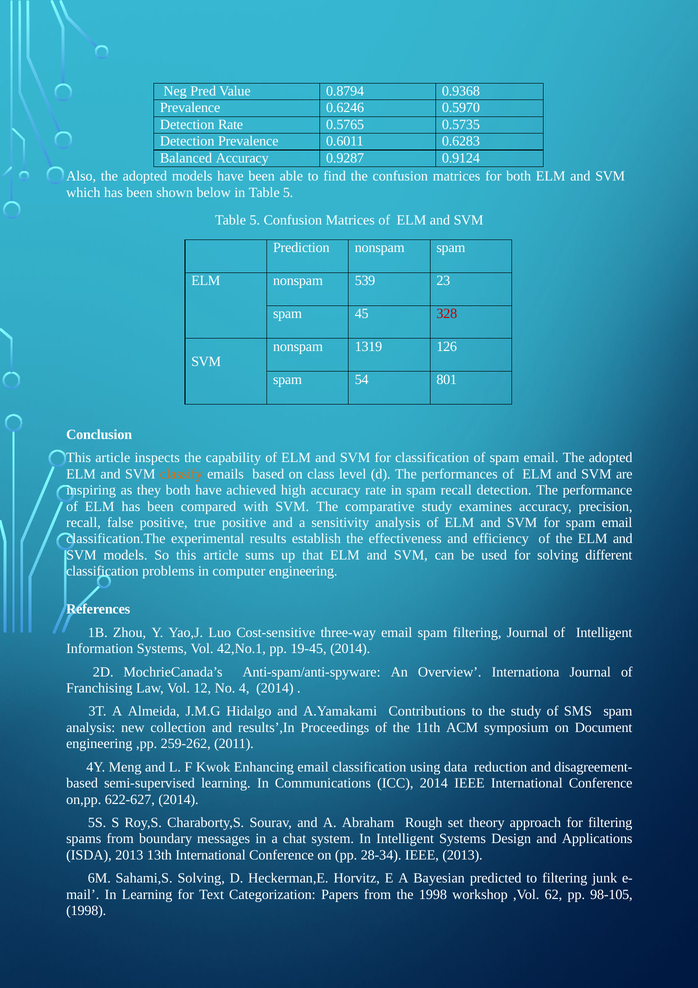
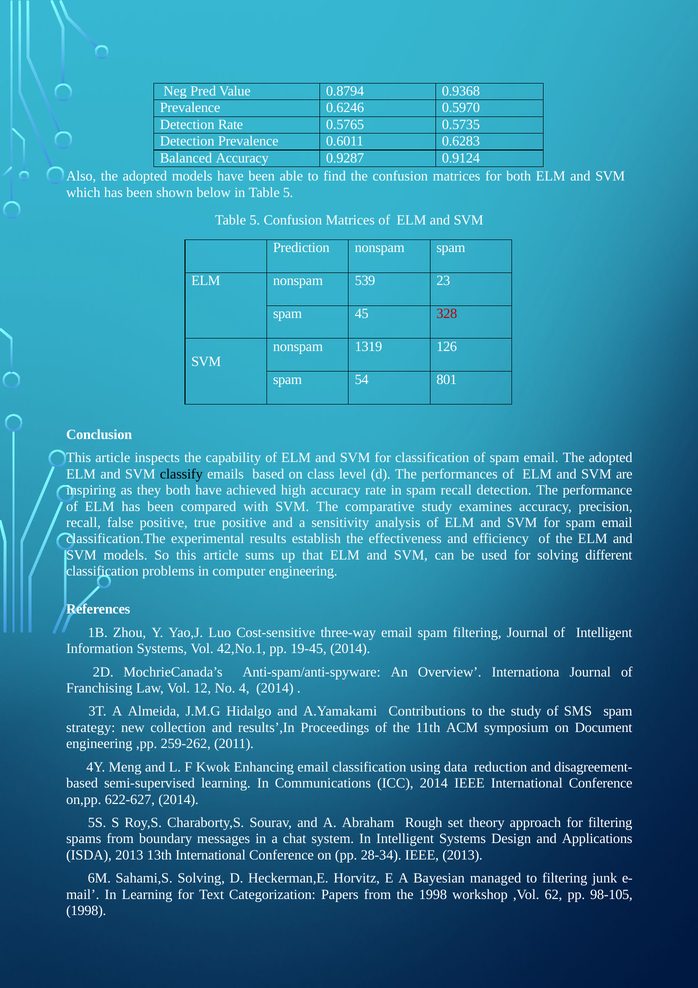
classify colour: orange -> black (181, 474)
analysis: analysis -> strategy (91, 727)
predicted: predicted -> managed (496, 878)
